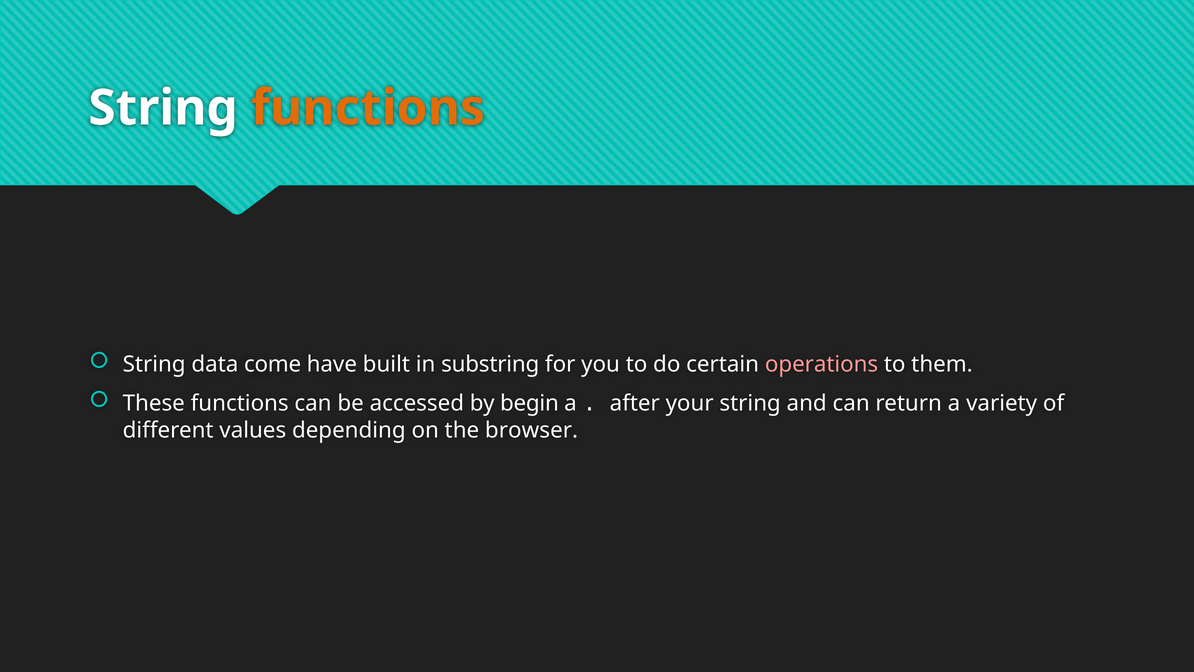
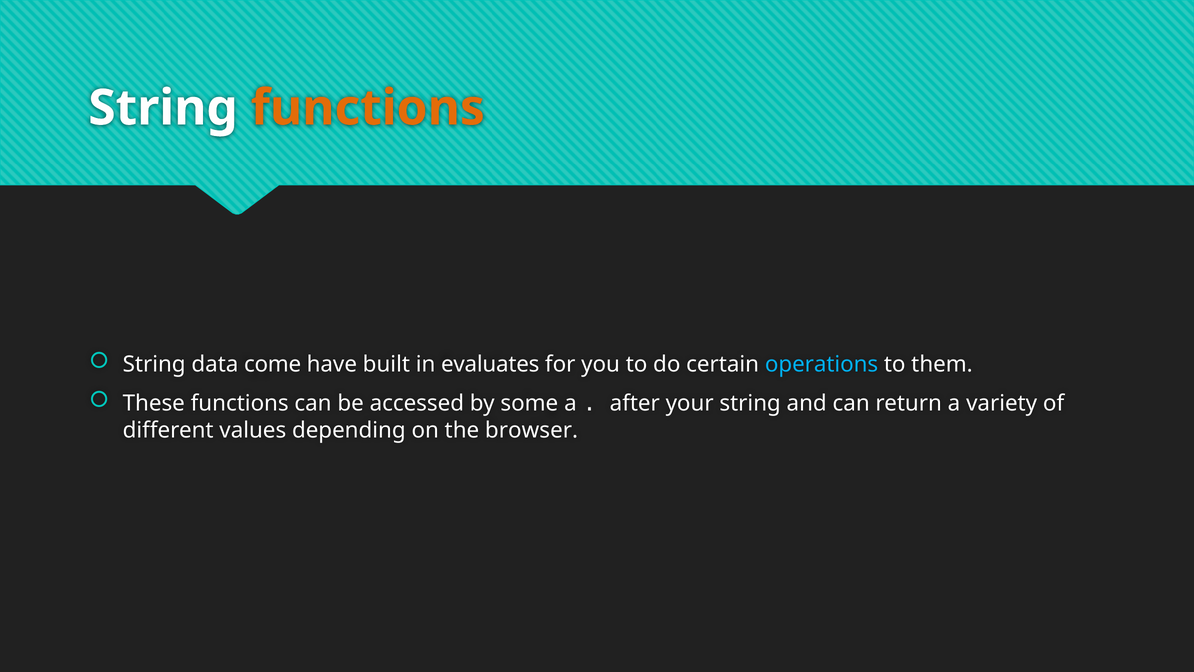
substring: substring -> evaluates (490, 364)
operations colour: pink -> light blue (822, 364)
begin: begin -> some (529, 403)
